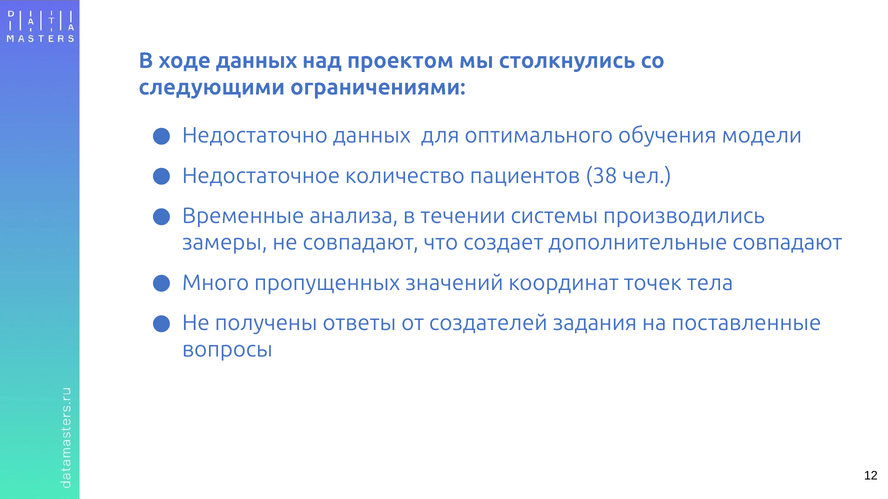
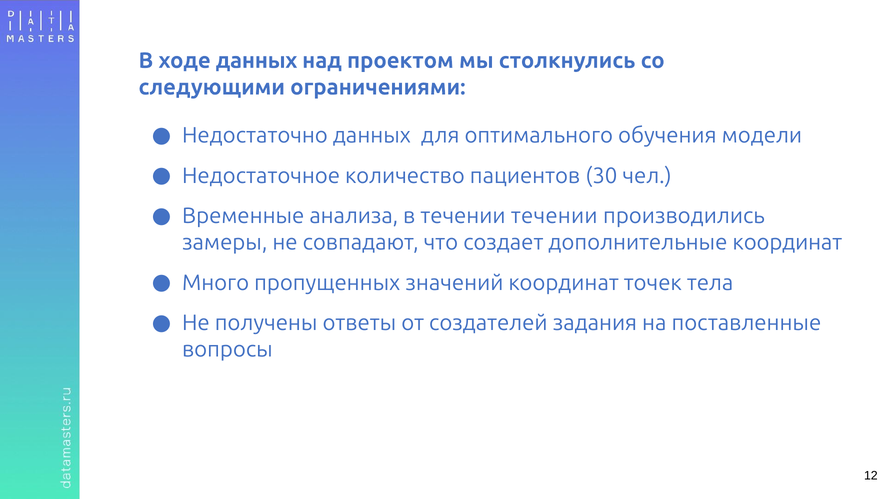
38: 38 -> 30 (601, 176)
течении системы: системы -> течении (554, 216)
дополнительные совпадают: совпадают -> координат (787, 243)
